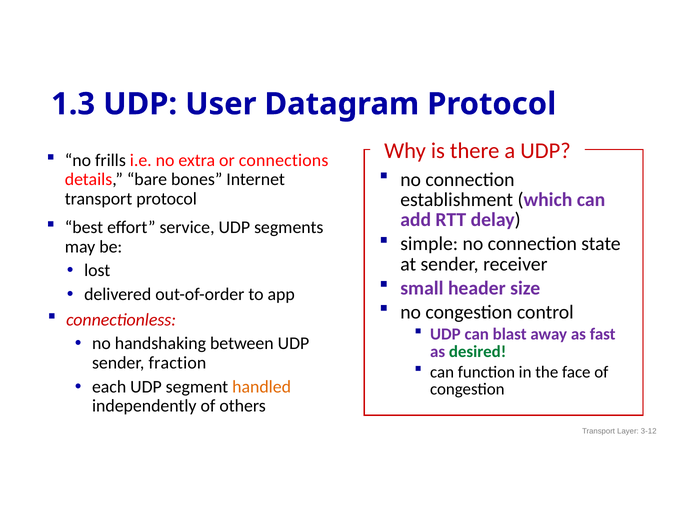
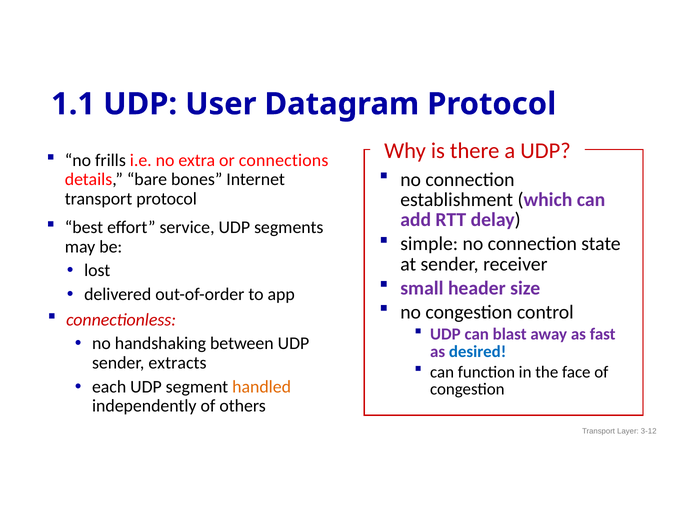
1.3: 1.3 -> 1.1 (73, 104)
desired colour: green -> blue (478, 351)
fraction: fraction -> extracts (178, 363)
